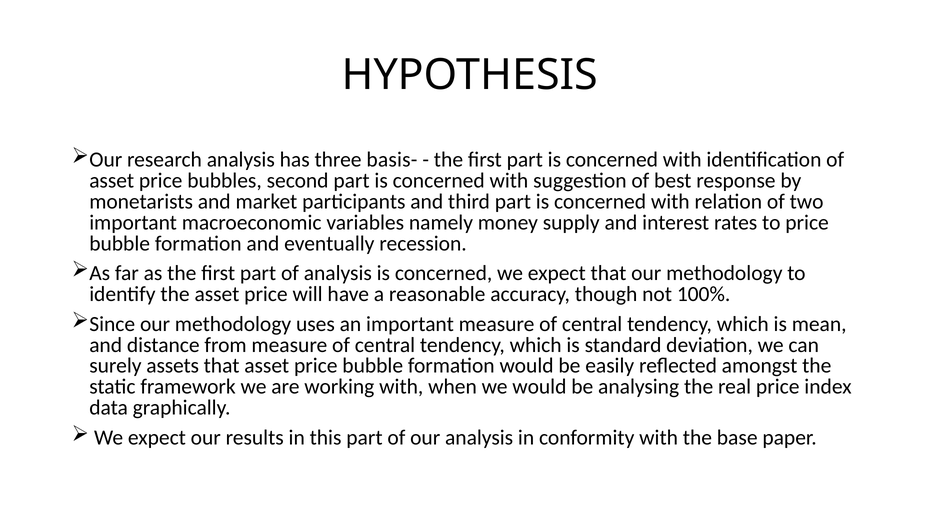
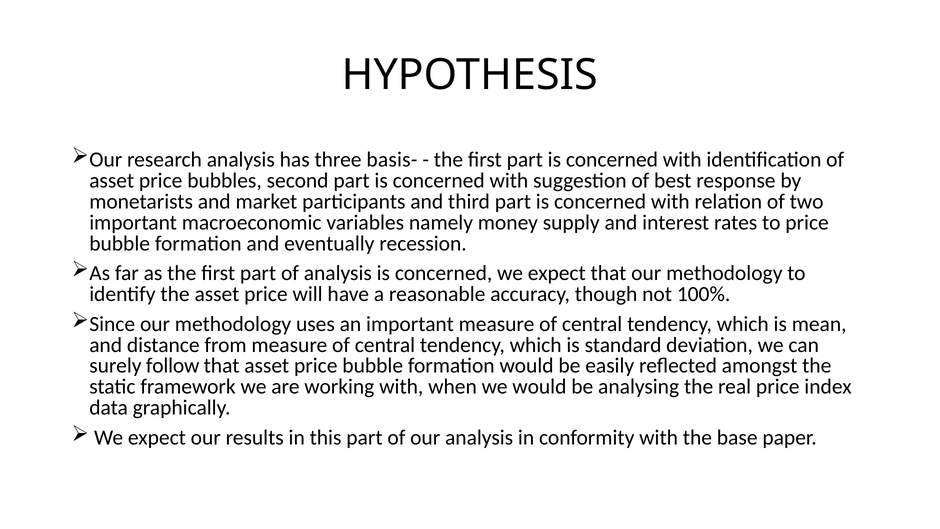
assets: assets -> follow (173, 366)
